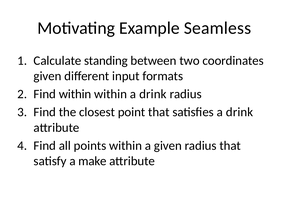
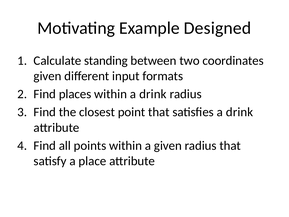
Seamless: Seamless -> Designed (217, 28)
Find within: within -> places (75, 94)
make: make -> place (92, 161)
